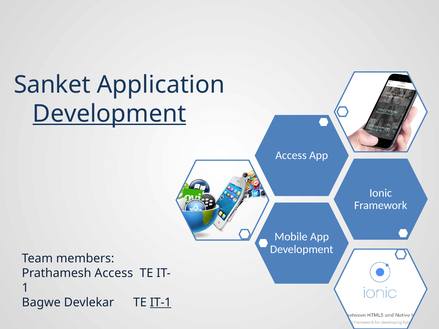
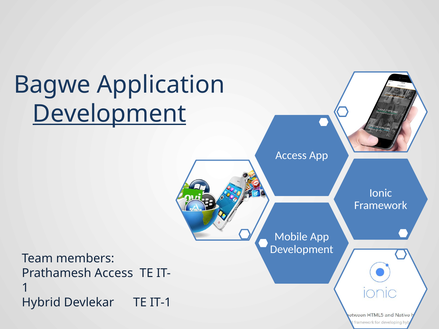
Sanket: Sanket -> Bagwe (52, 85)
Bagwe: Bagwe -> Hybrid (41, 303)
IT-1 underline: present -> none (161, 303)
